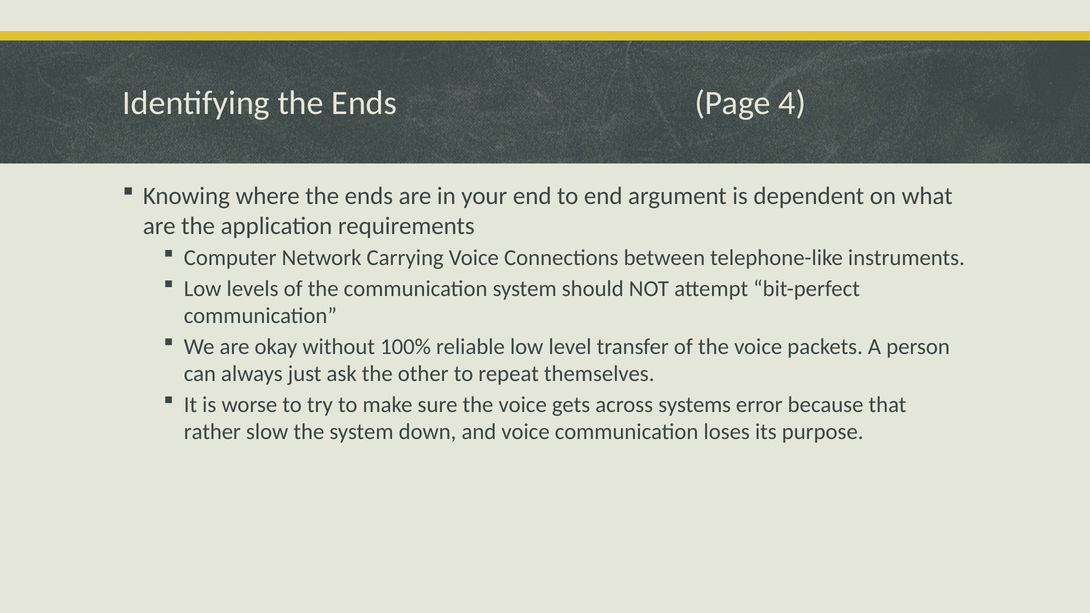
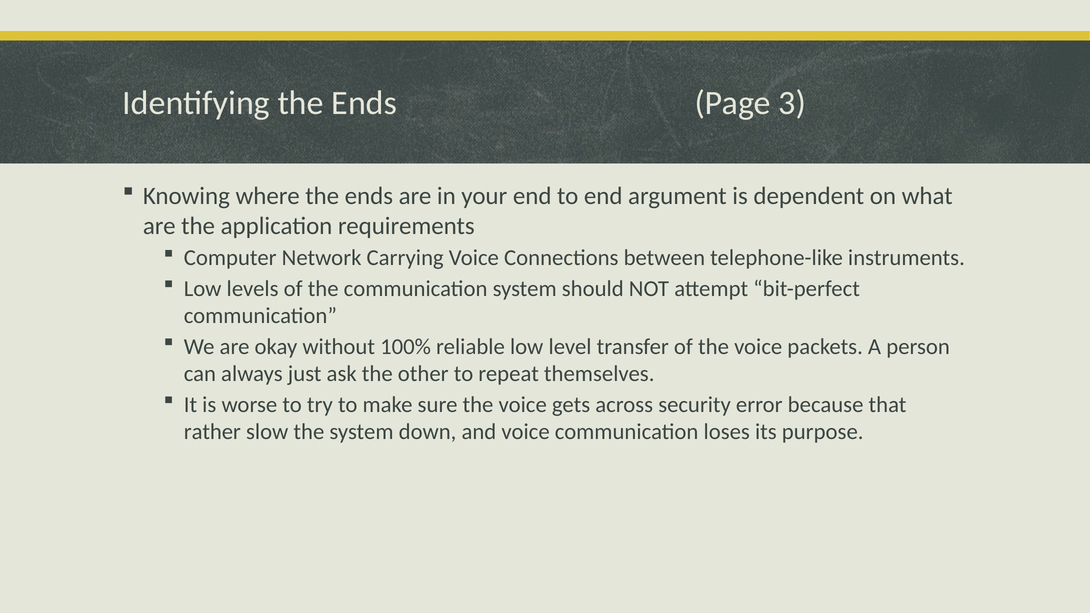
4: 4 -> 3 (792, 103)
systems: systems -> security (695, 405)
